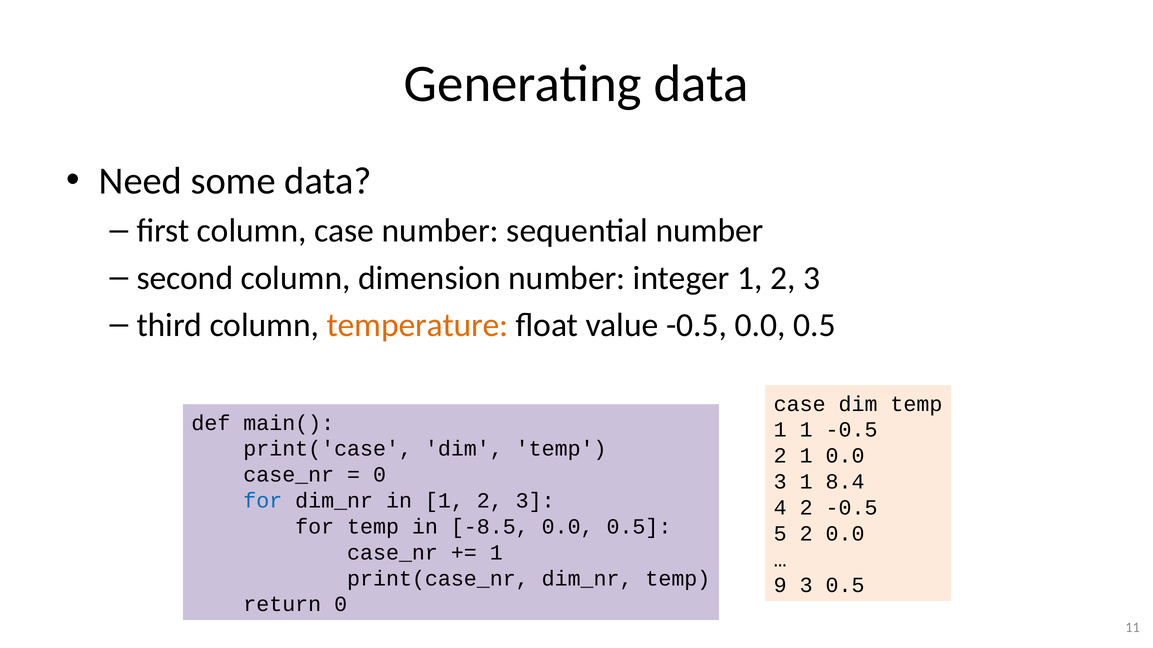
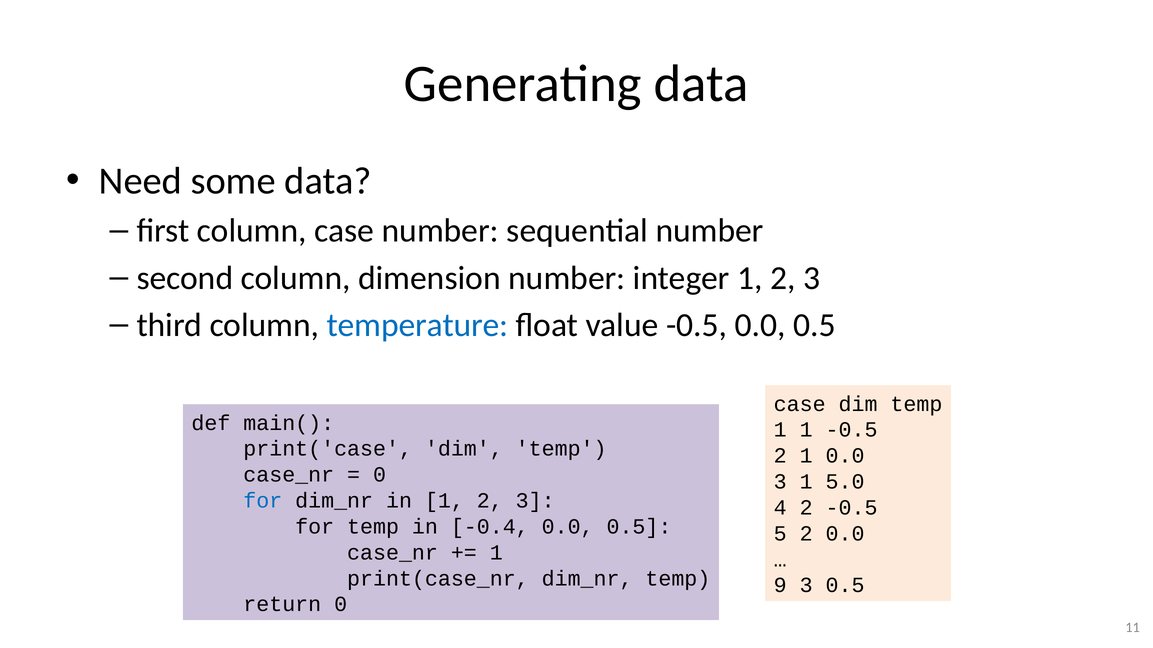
temperature colour: orange -> blue (418, 325)
8.4: 8.4 -> 5.0 (845, 482)
-8.5: -8.5 -> -0.4 (490, 527)
